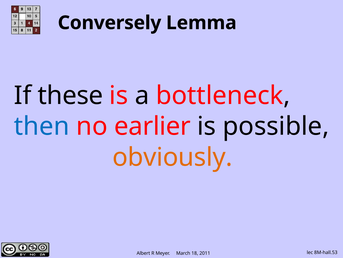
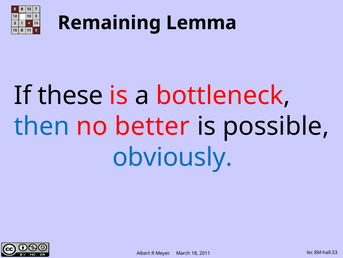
Conversely: Conversely -> Remaining (109, 23)
earlier: earlier -> better (152, 126)
obviously colour: orange -> blue (172, 157)
